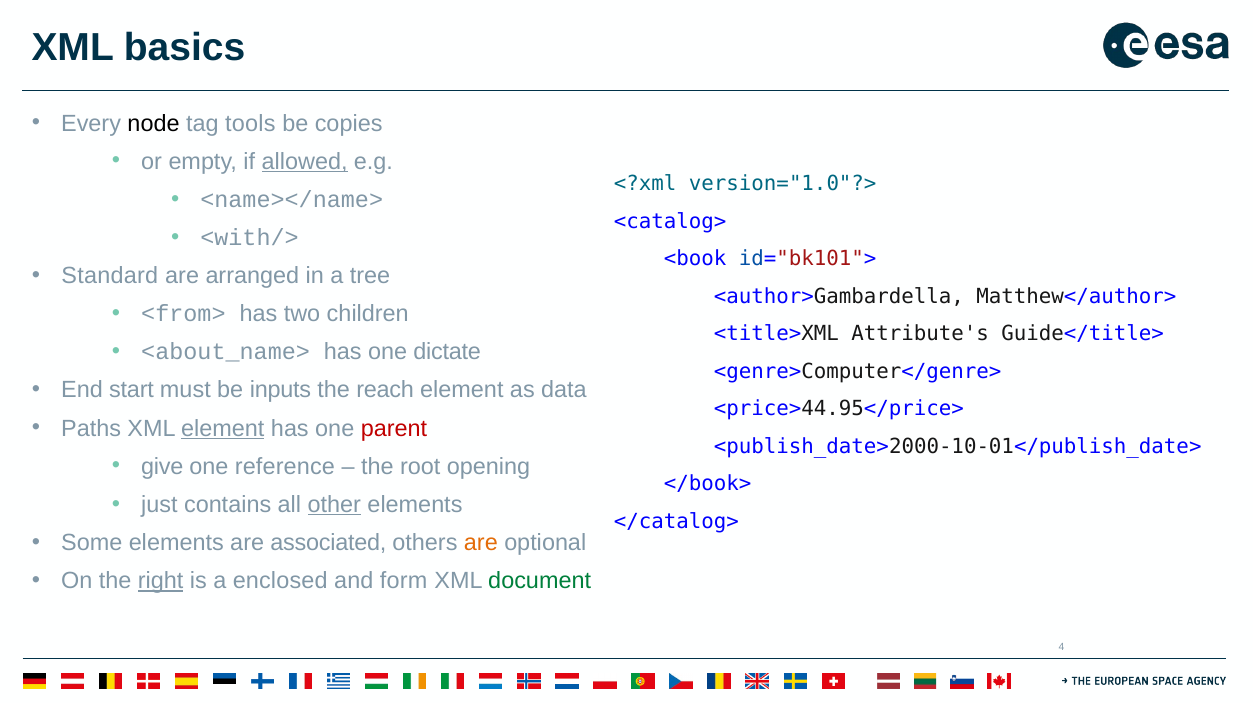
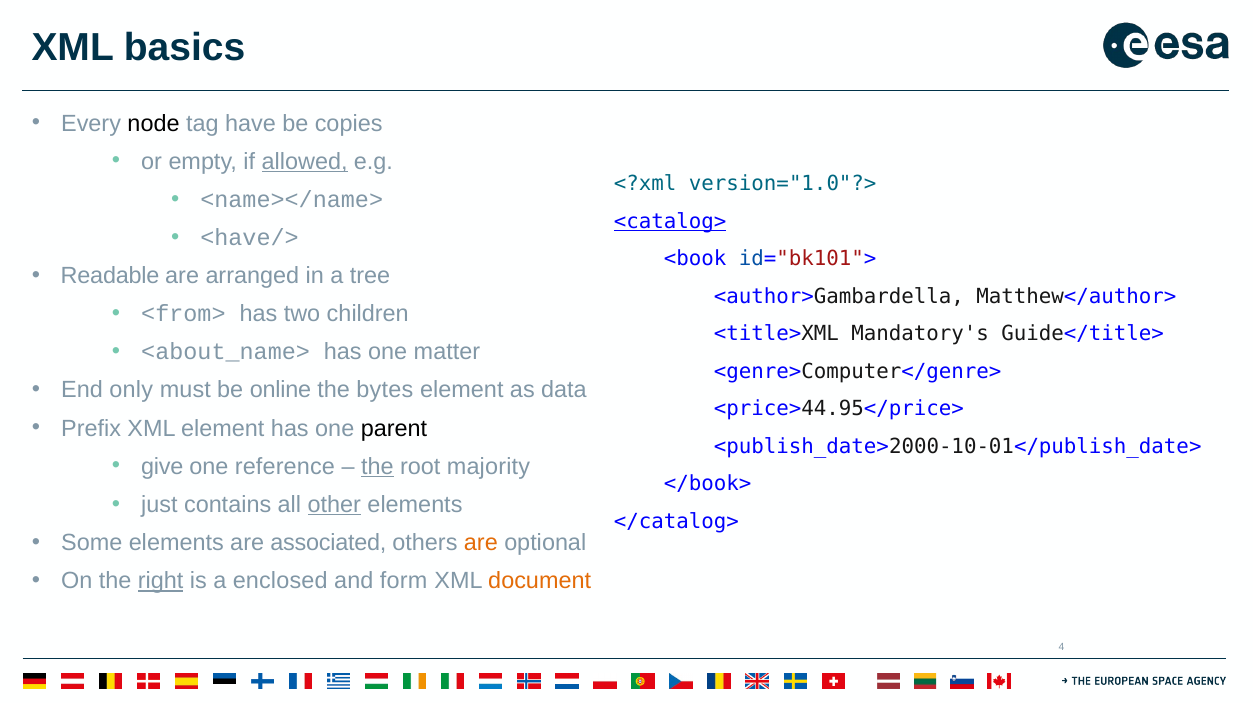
tools: tools -> have (250, 123)
<catalog> underline: none -> present (670, 221)
<with/>: <with/> -> <have/> (250, 238)
Standard: Standard -> Readable (110, 276)
Attribute's: Attribute's -> Mandatory's (920, 334)
dictate: dictate -> matter (447, 352)
start: start -> only (131, 390)
inputs: inputs -> online (280, 390)
reach: reach -> bytes (385, 390)
Paths: Paths -> Prefix (91, 428)
element underline: present -> none (223, 428)
parent colour: red -> black (394, 428)
the underline: none -> present (377, 466)
opening: opening -> majority (488, 466)
document colour: green -> orange (540, 581)
